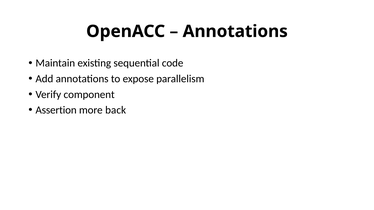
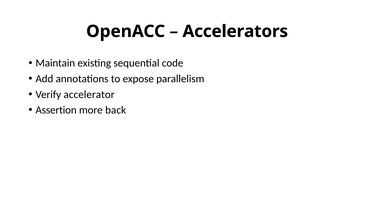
Annotations: Annotations -> Accelerators (235, 31)
component: component -> accelerator (89, 95)
